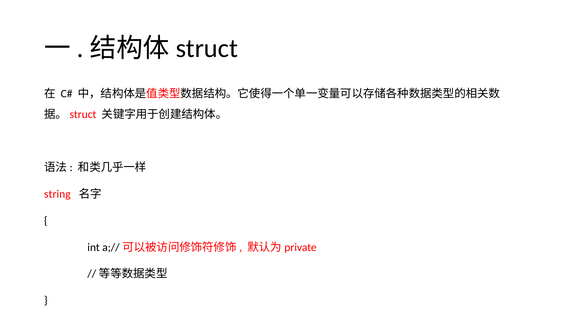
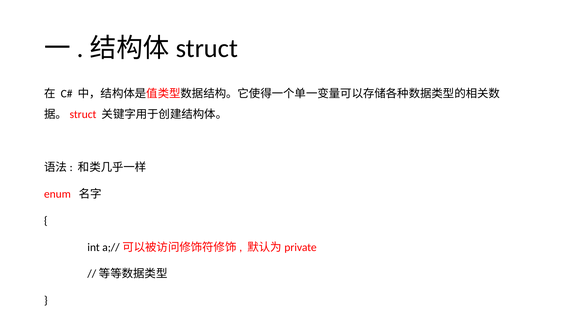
string: string -> enum (57, 194)
